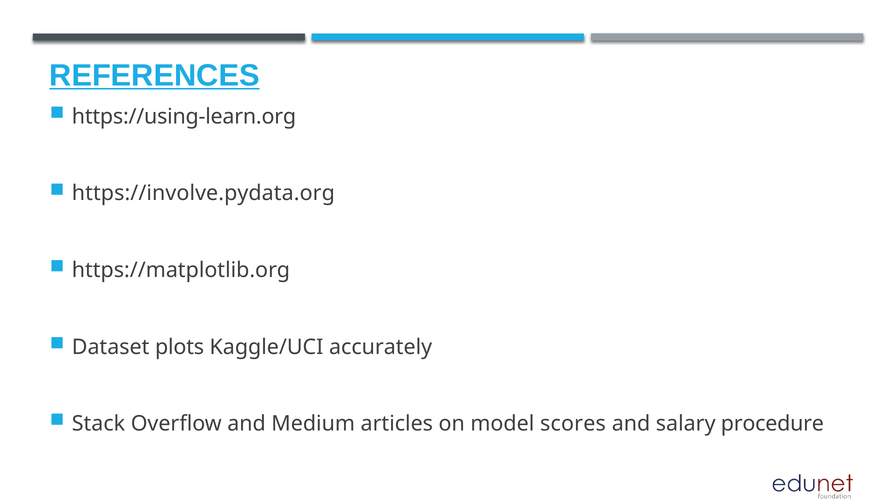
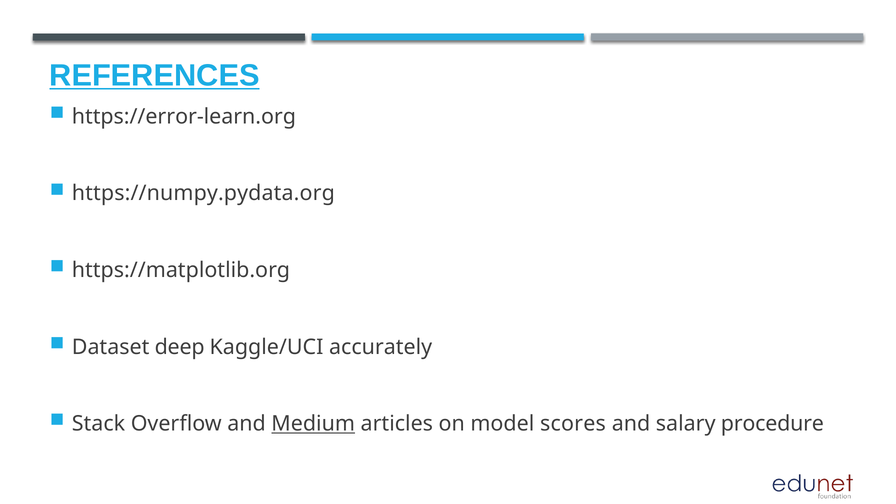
https://using-learn.org: https://using-learn.org -> https://error-learn.org (184, 117)
https://involve.pydata.org: https://involve.pydata.org -> https://numpy.pydata.org (203, 193)
plots: plots -> deep (180, 347)
Medium underline: none -> present (313, 424)
